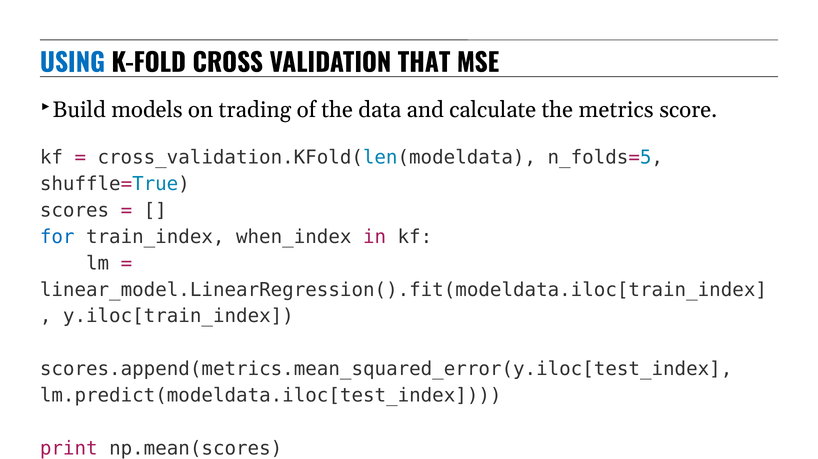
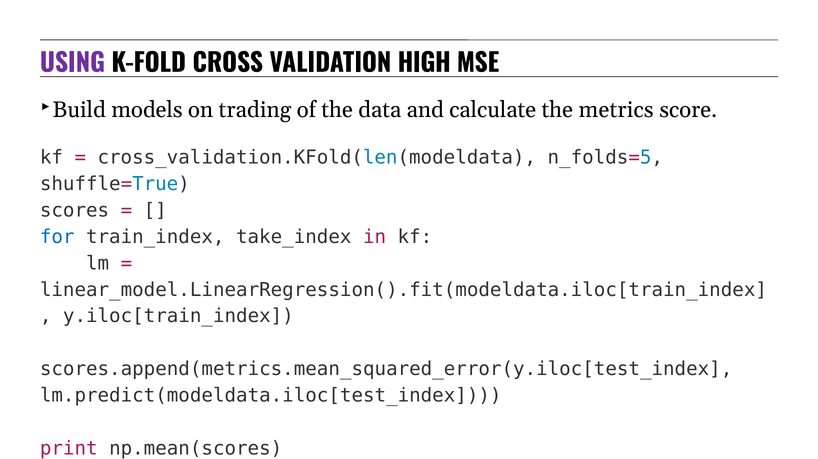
USING colour: blue -> purple (72, 63)
THAT: THAT -> HIGH (424, 63)
when_index: when_index -> take_index (294, 237)
